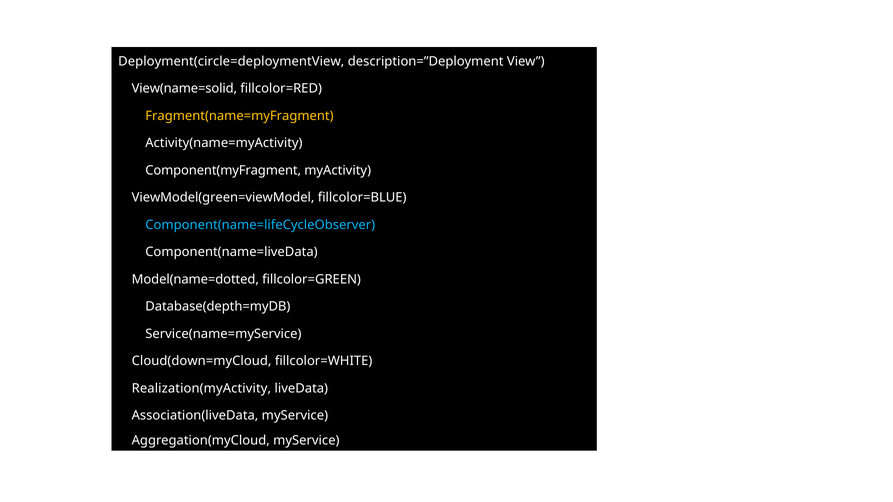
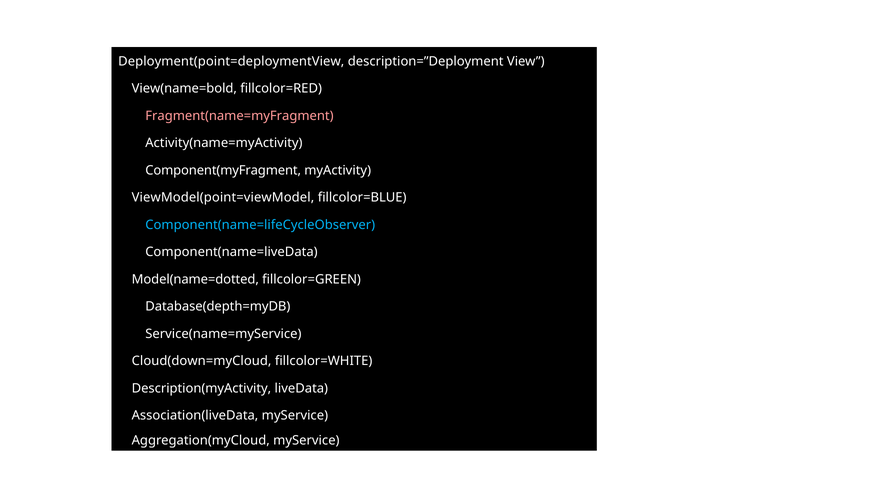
Deployment(circle=deploymentView: Deployment(circle=deploymentView -> Deployment(point=deploymentView (231, 61)
View(name=solid: View(name=solid -> View(name=bold (184, 89)
Fragment(name=myFragment colour: yellow -> pink (239, 116)
ViewModel(green=viewModel: ViewModel(green=viewModel -> ViewModel(point=viewModel (223, 198)
Realization(myActivity: Realization(myActivity -> Description(myActivity (201, 389)
